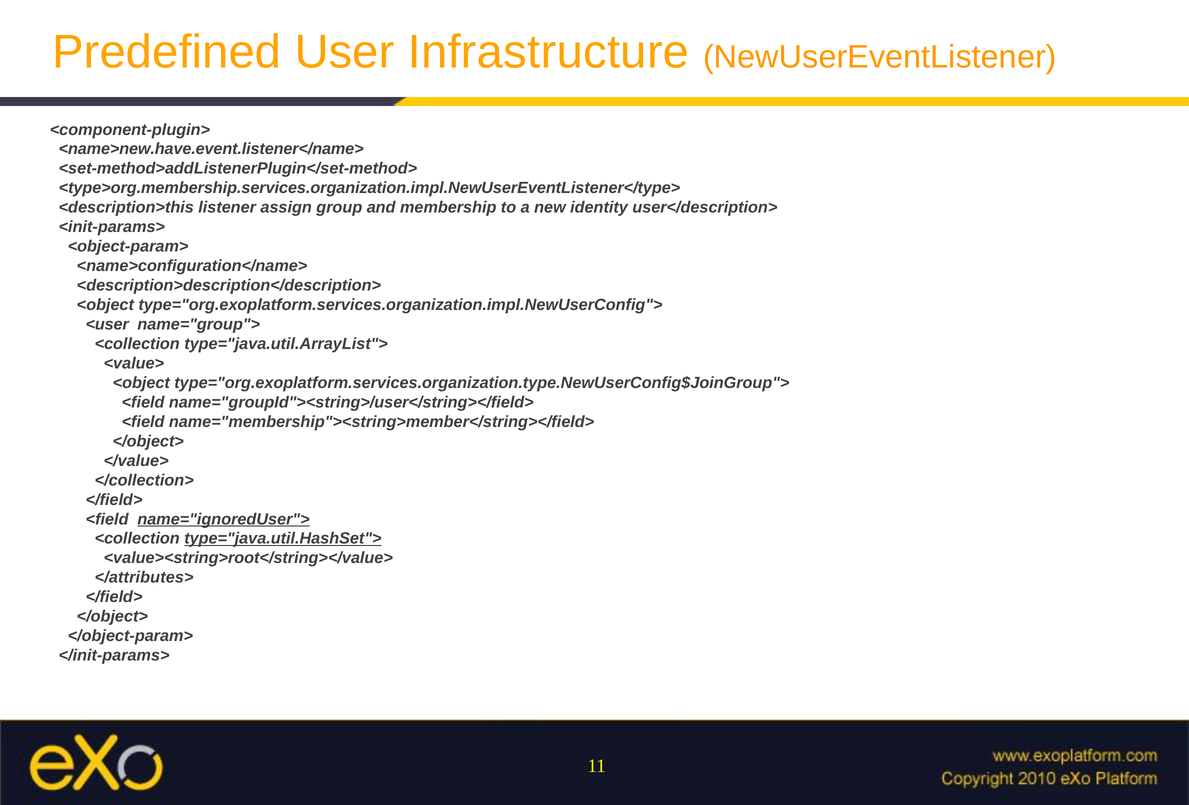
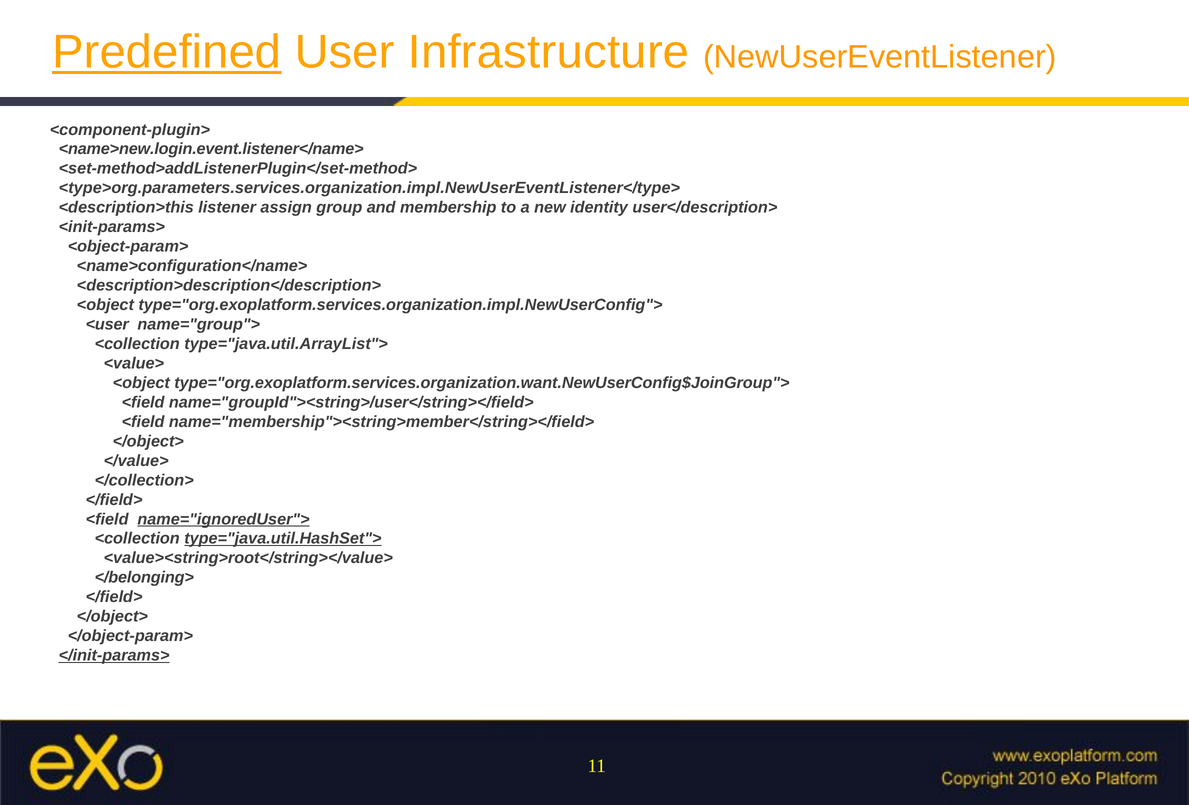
Predefined underline: none -> present (167, 52)
<name>new.have.event.listener</name>: <name>new.have.event.listener</name> -> <name>new.login.event.listener</name> (211, 149)
<type>org.membership.services.organization.impl.NewUserEventListener</type>: <type>org.membership.services.organization.impl.NewUserEventListener</type> -> <type>org.parameters.services.organization.impl.NewUserEventListener</type> (369, 188)
type="org.exoplatform.services.organization.type.NewUserConfig$JoinGroup">: type="org.exoplatform.services.organization.type.NewUserConfig$JoinGroup"> -> type="org.exoplatform.services.organization.want.NewUserConfig$JoinGroup"> (482, 383)
</attributes>: </attributes> -> </belonging> (144, 578)
</init-params> underline: none -> present (114, 656)
